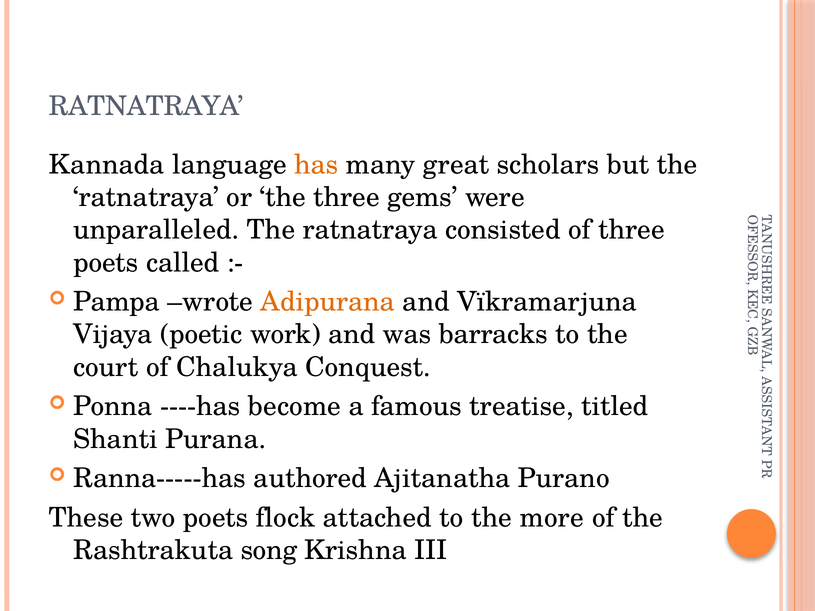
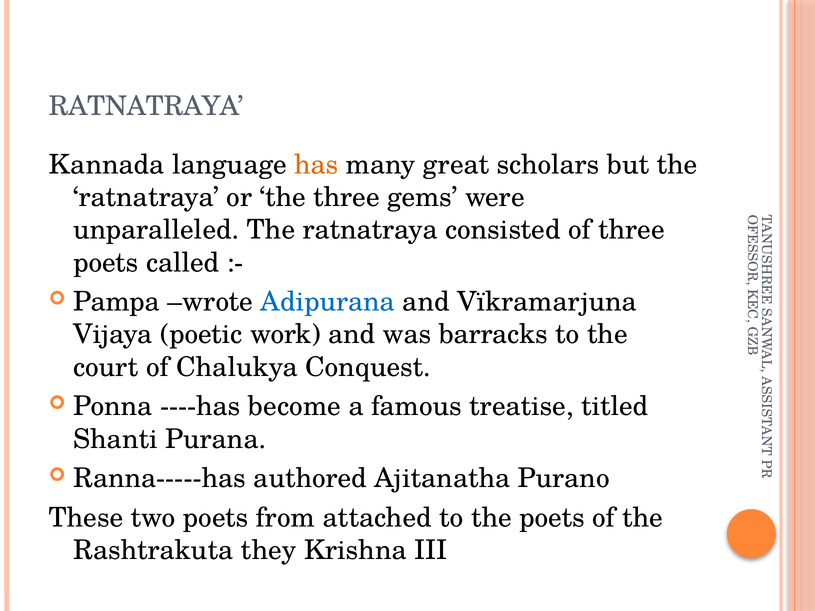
Adipurana colour: orange -> blue (328, 302)
flock: flock -> from (285, 518)
the more: more -> poets (552, 518)
song: song -> they (269, 551)
